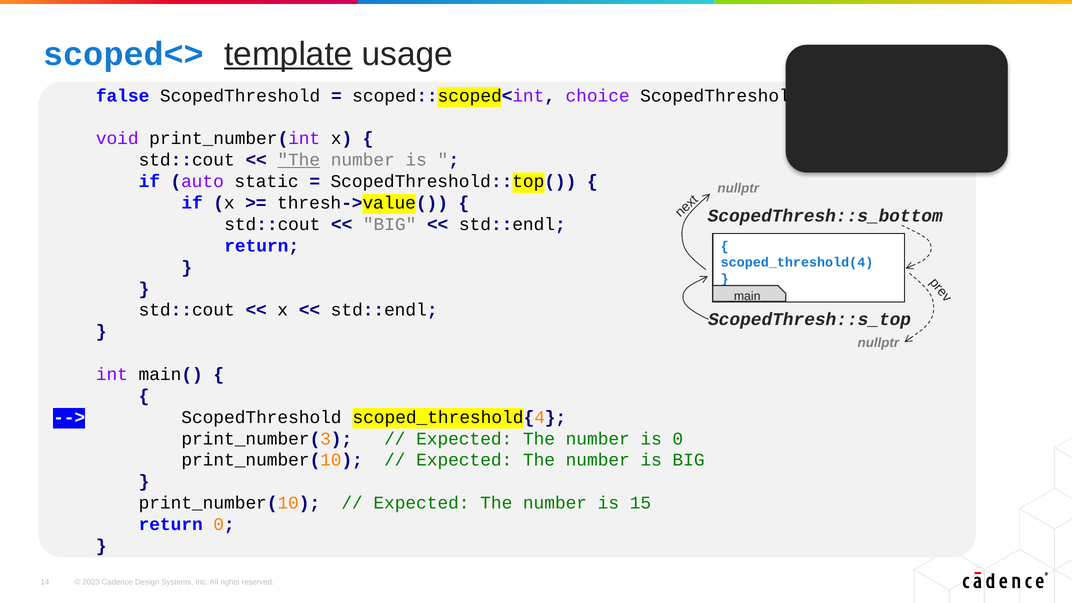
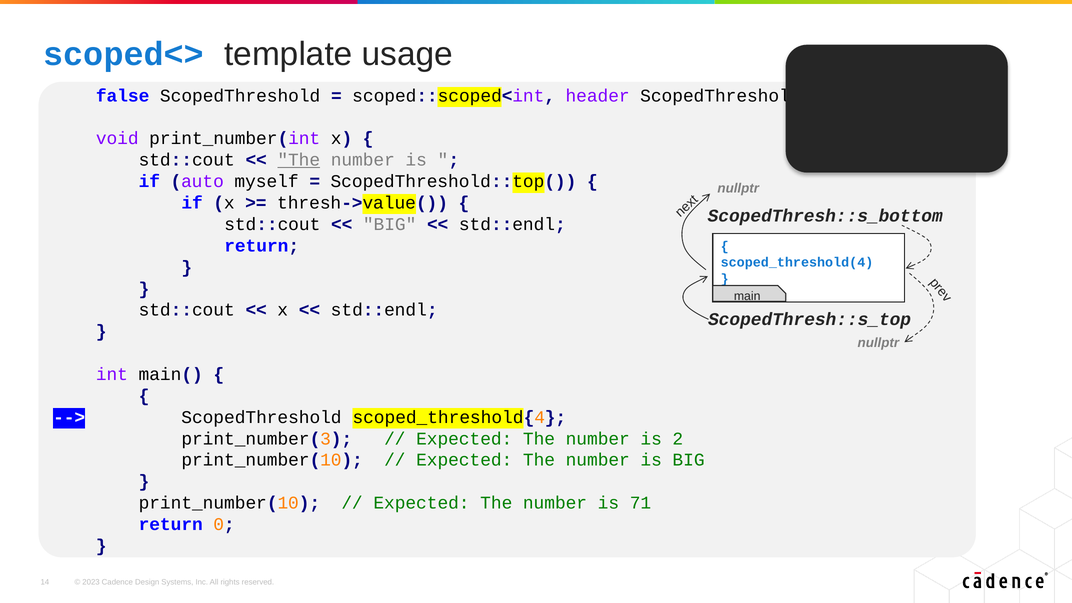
template underline: present -> none (288, 54)
choice: choice -> header (598, 96)
static: static -> myself (267, 181)
is 0: 0 -> 2 (678, 439)
15: 15 -> 71 (640, 503)
